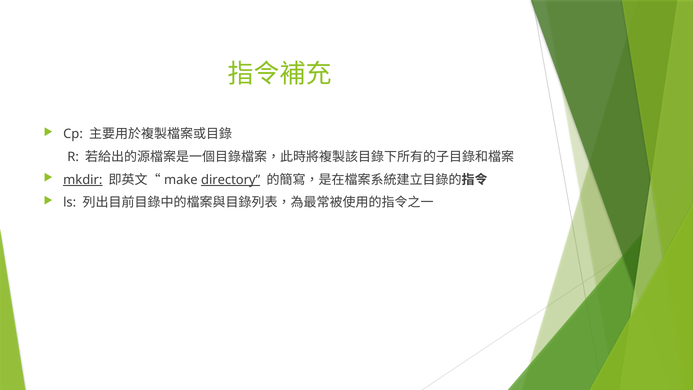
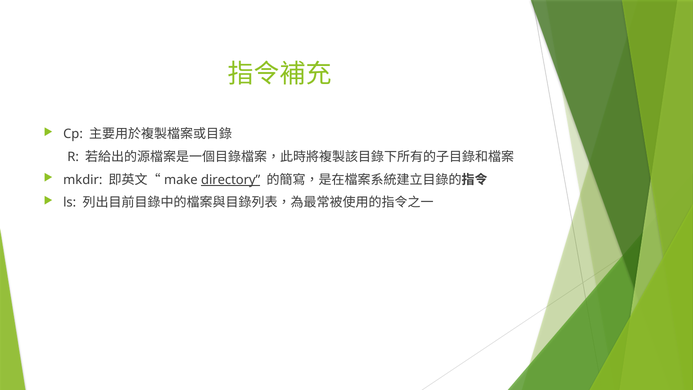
mkdir underline: present -> none (83, 180)
